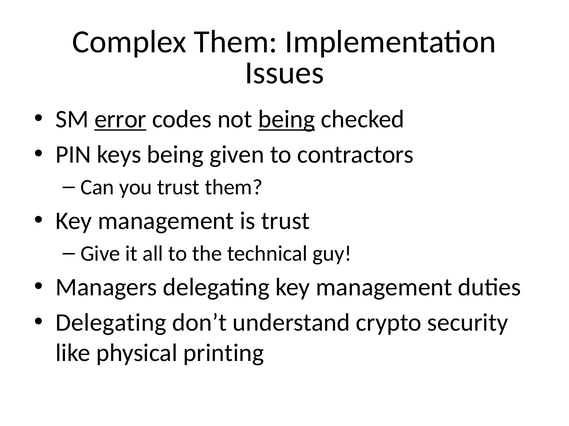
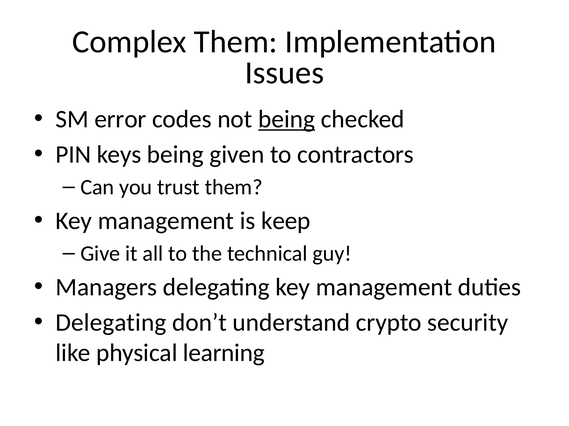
error underline: present -> none (120, 119)
is trust: trust -> keep (286, 221)
printing: printing -> learning (224, 353)
